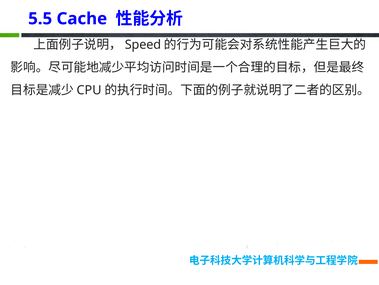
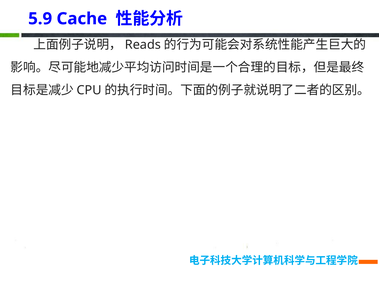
5.5: 5.5 -> 5.9 (40, 19)
Speed: Speed -> Reads (143, 45)
